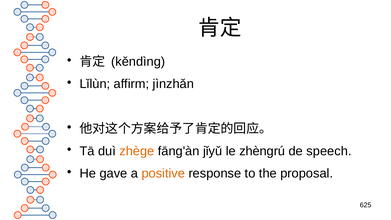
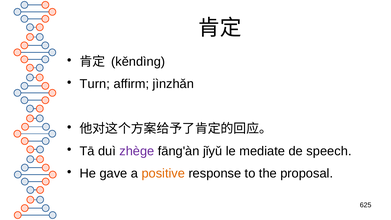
Lǐlùn: Lǐlùn -> Turn (95, 84)
zhège colour: orange -> purple (137, 151)
zhèngrú: zhèngrú -> mediate (262, 151)
